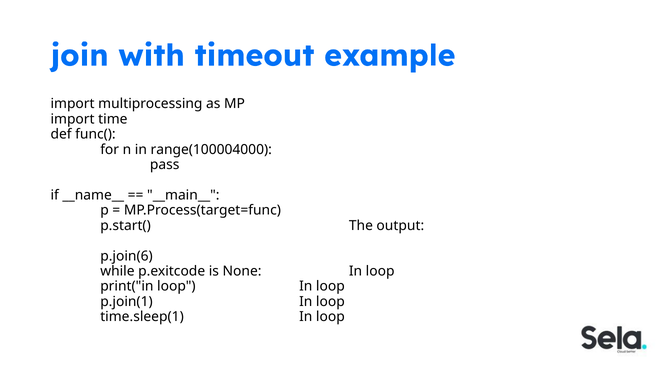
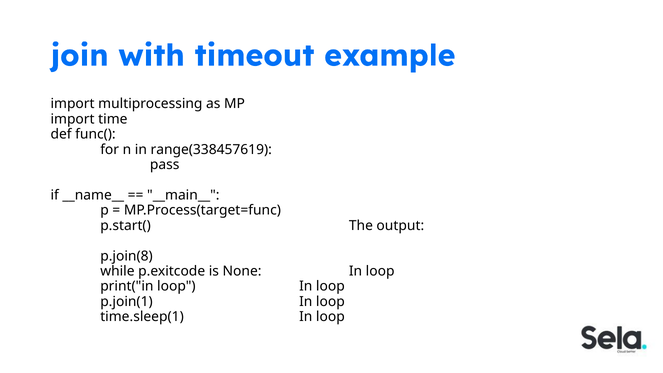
range(100004000: range(100004000 -> range(338457619 (211, 149)
p.join(6: p.join(6 -> p.join(8 (126, 256)
